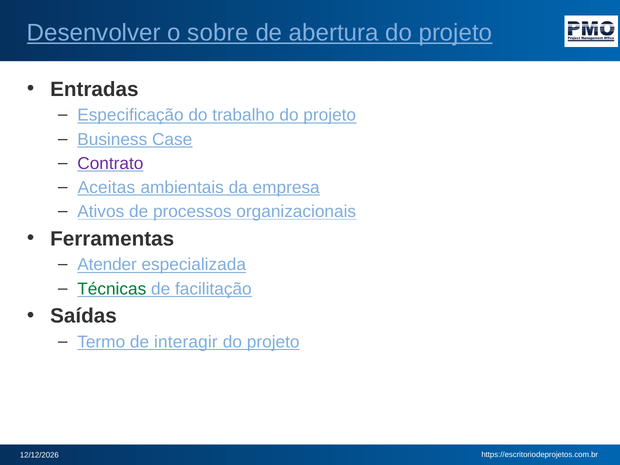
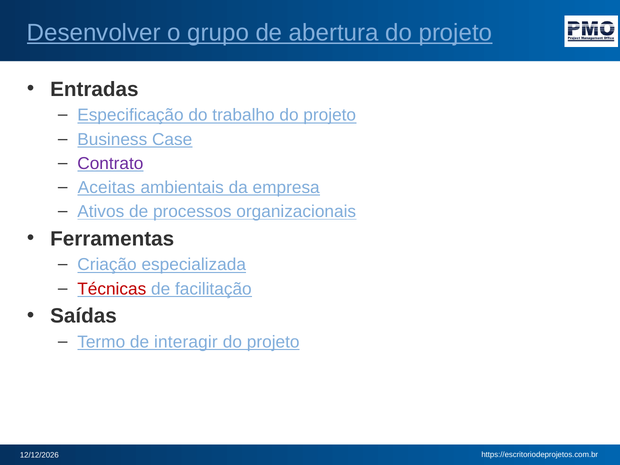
sobre: sobre -> grupo (218, 33)
Atender: Atender -> Criação (107, 265)
Técnicas colour: green -> red (112, 289)
